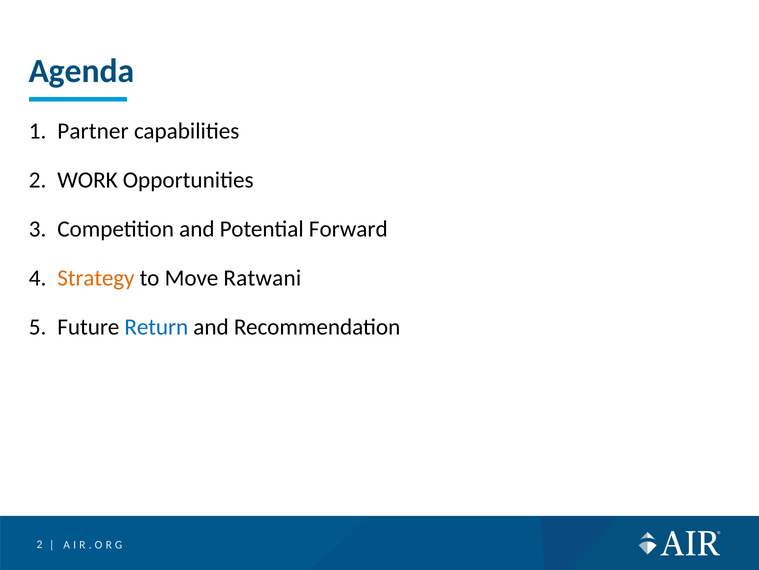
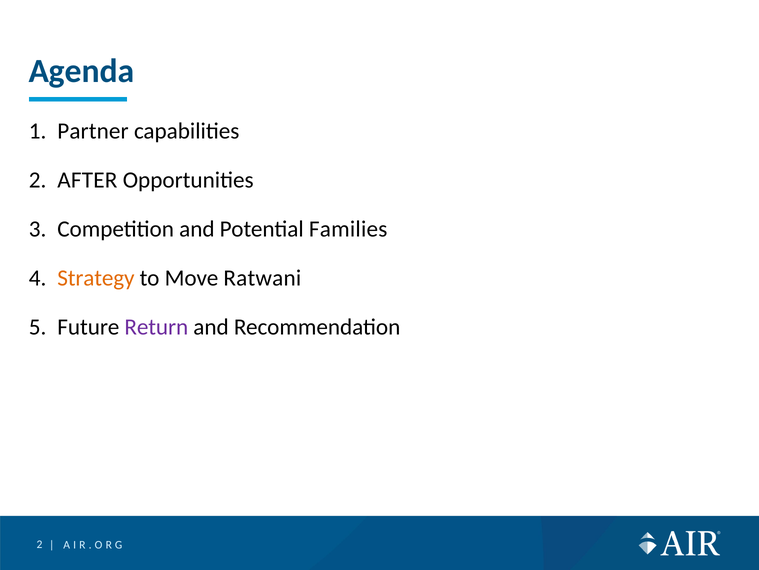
WORK: WORK -> AFTER (87, 180)
Forward: Forward -> Families (348, 229)
Return colour: blue -> purple (156, 327)
